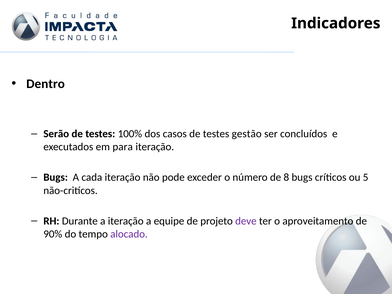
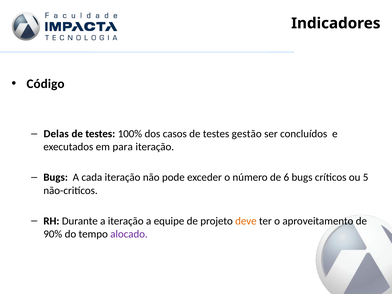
Dentro: Dentro -> Código (46, 84)
Serão: Serão -> Delas (56, 134)
8: 8 -> 6 (286, 177)
deve colour: purple -> orange (246, 221)
